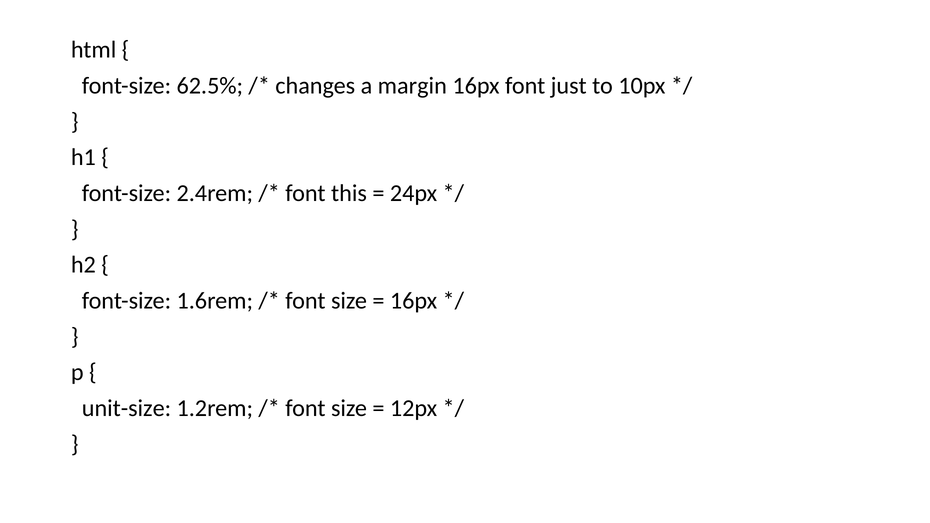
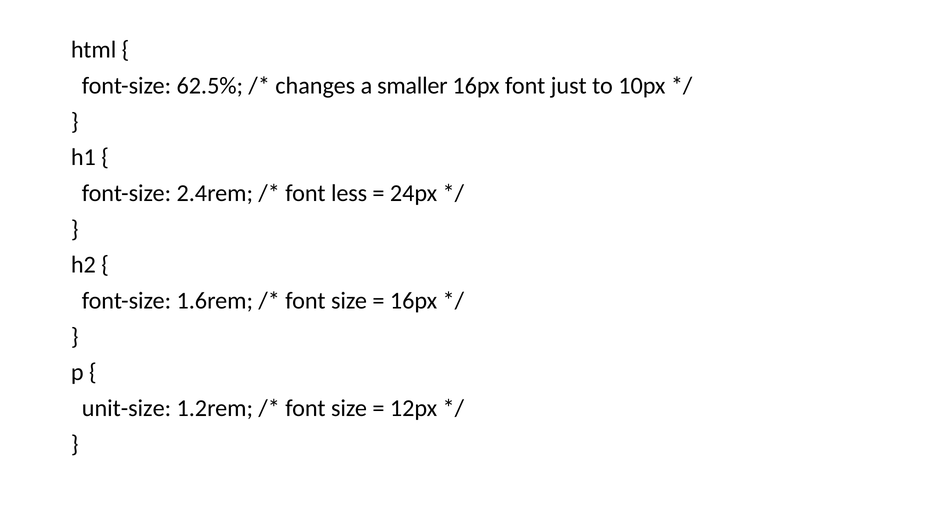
margin: margin -> smaller (412, 86)
this: this -> less (349, 193)
